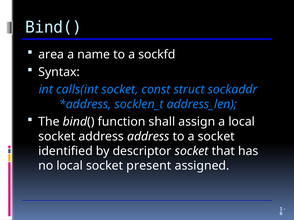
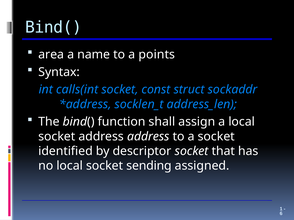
sockfd: sockfd -> points (157, 55)
present: present -> sending (149, 166)
